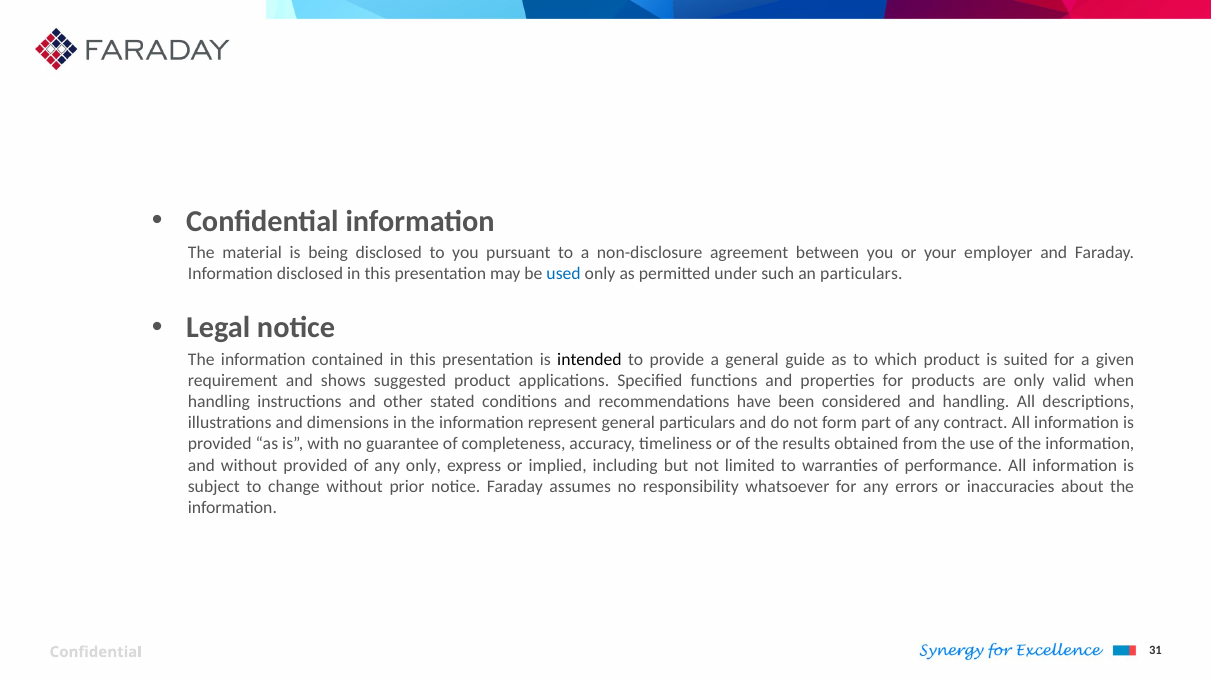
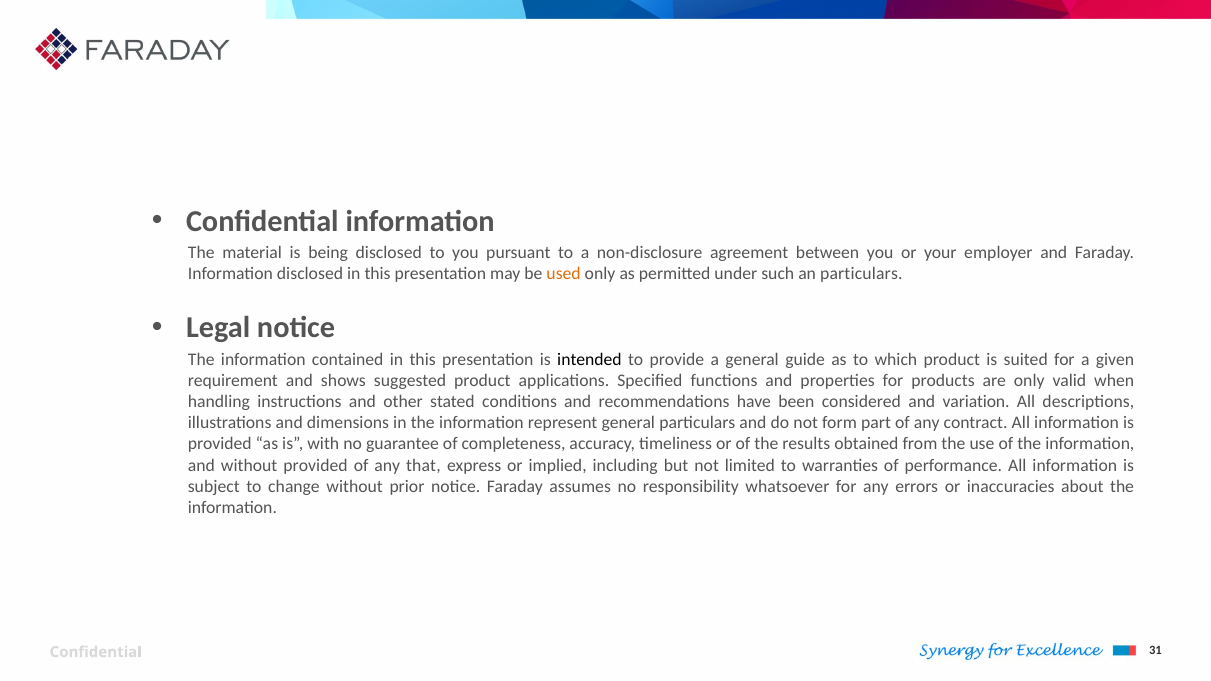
used colour: blue -> orange (564, 274)
and handling: handling -> variation (976, 402)
any only: only -> that (423, 465)
